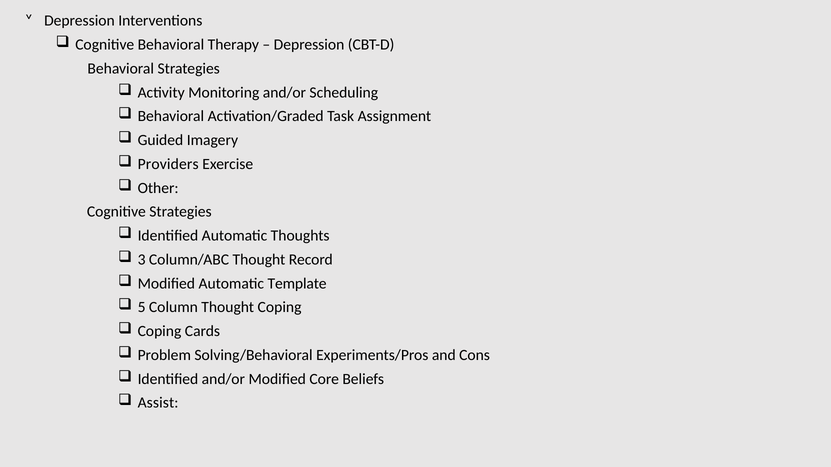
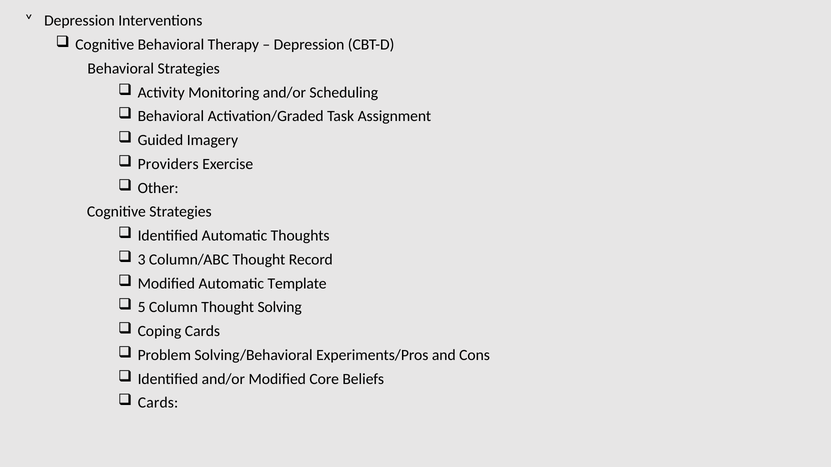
Thought Coping: Coping -> Solving (280, 308)
Assist: Assist -> Cards (158, 403)
